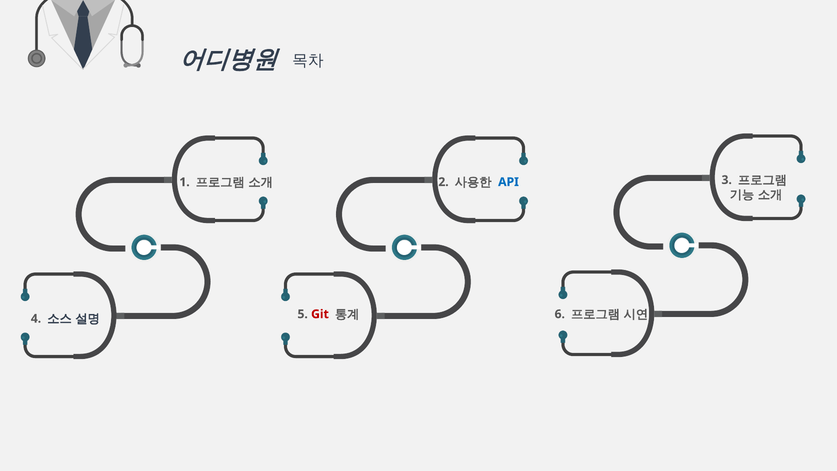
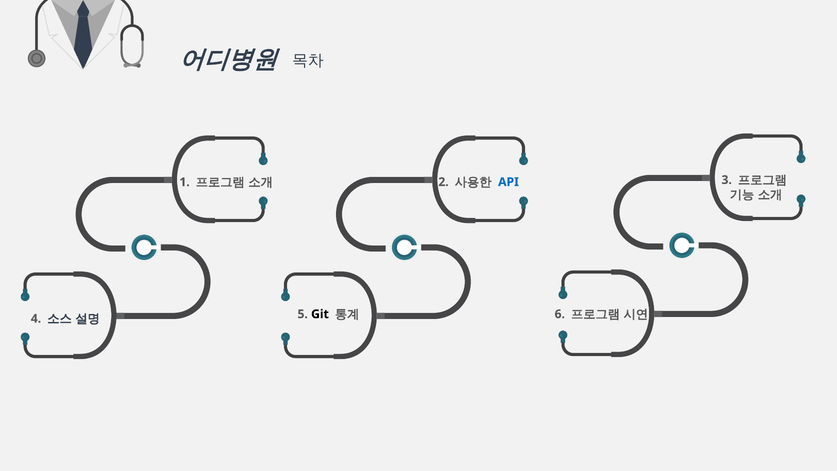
Git colour: red -> black (320, 314)
